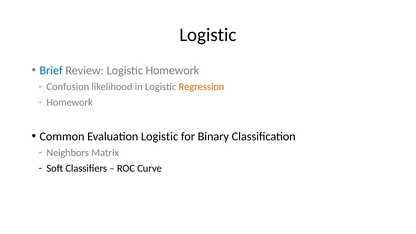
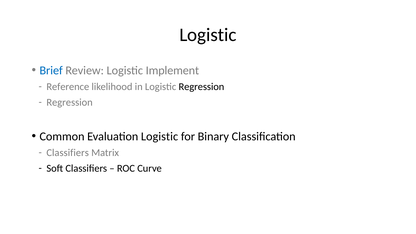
Logistic Homework: Homework -> Implement (172, 70)
Confusion: Confusion -> Reference (68, 87)
Regression colour: orange -> black (201, 87)
Homework: Homework -> Regression (70, 102)
Neighbors: Neighbors -> Classifiers (68, 153)
